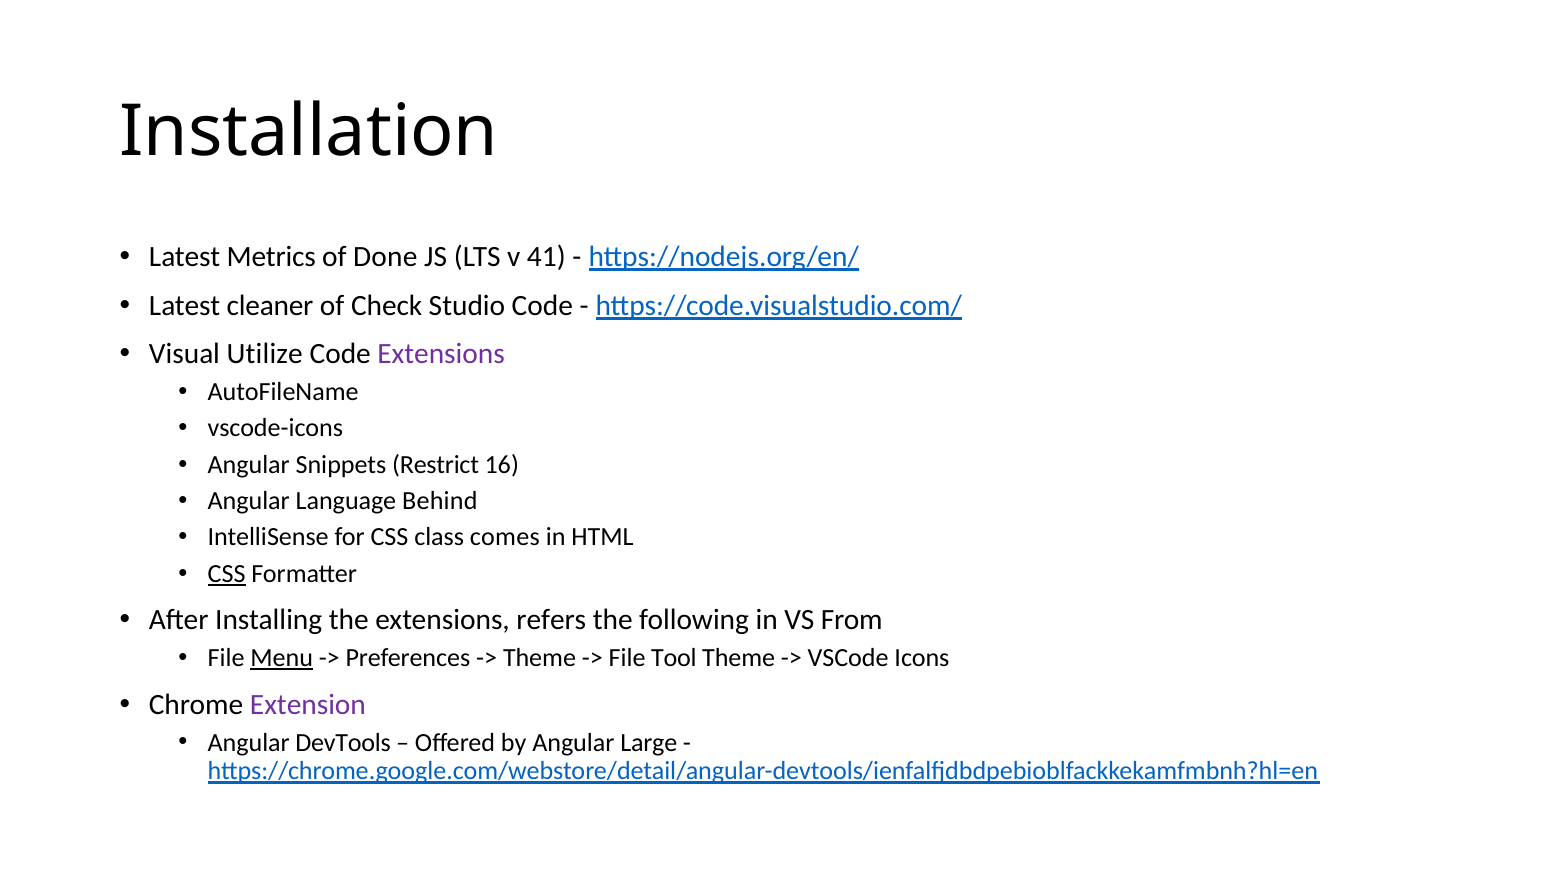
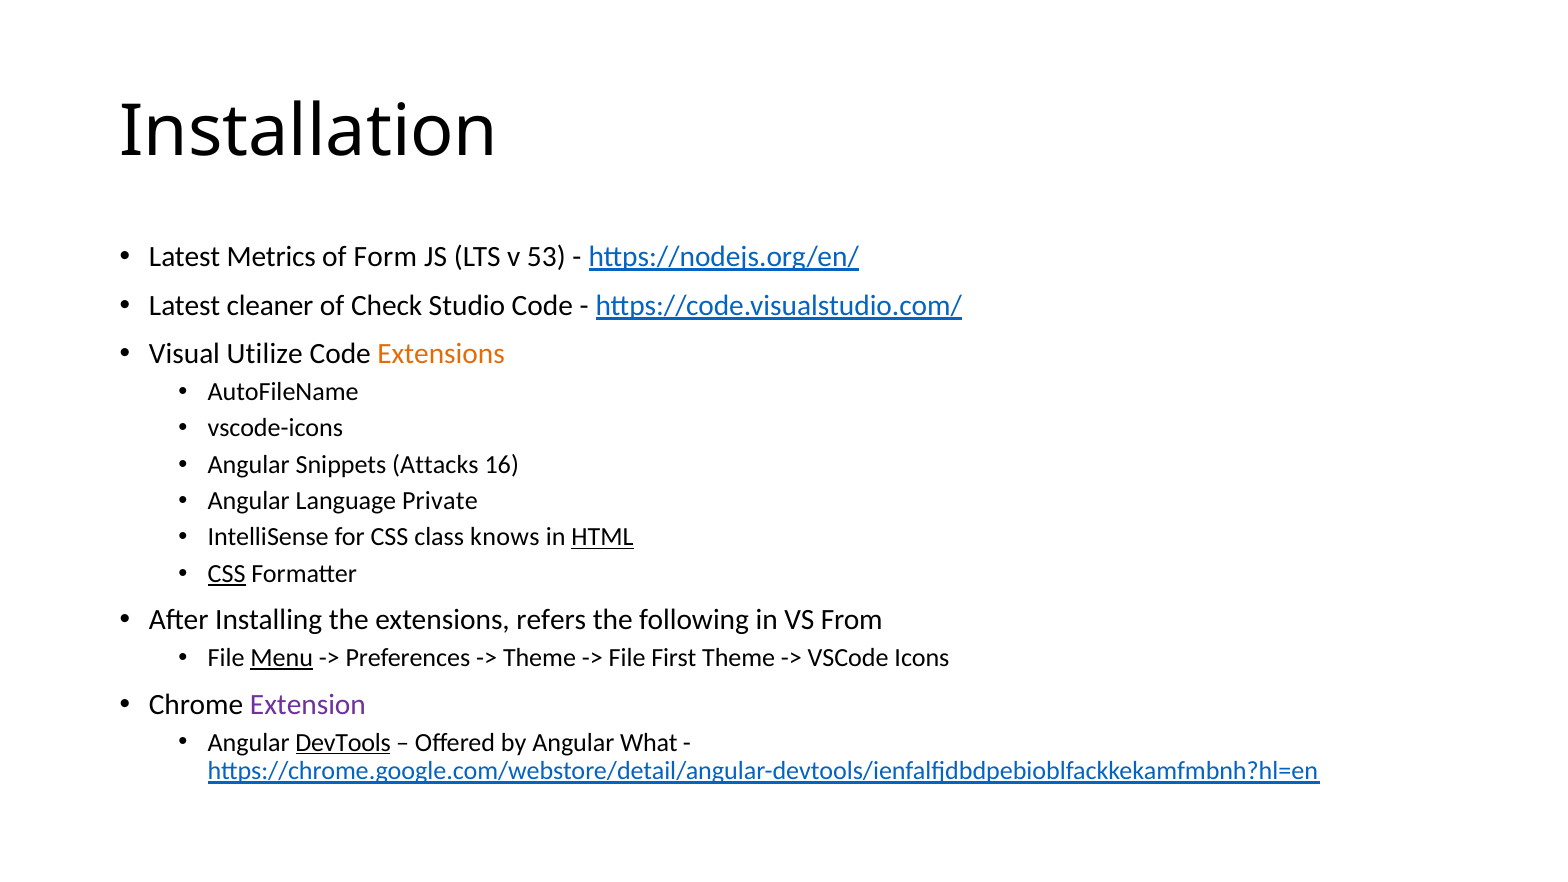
Done: Done -> Form (385, 257)
41: 41 -> 53 (546, 257)
Extensions colour: purple -> orange (441, 354)
Restrict: Restrict -> Attacks (435, 465)
Behind: Behind -> Private (440, 501)
comes: comes -> knows (505, 537)
HTML underline: none -> present (603, 537)
Tool: Tool -> First (674, 658)
DevTools underline: none -> present (343, 742)
Large: Large -> What (649, 742)
